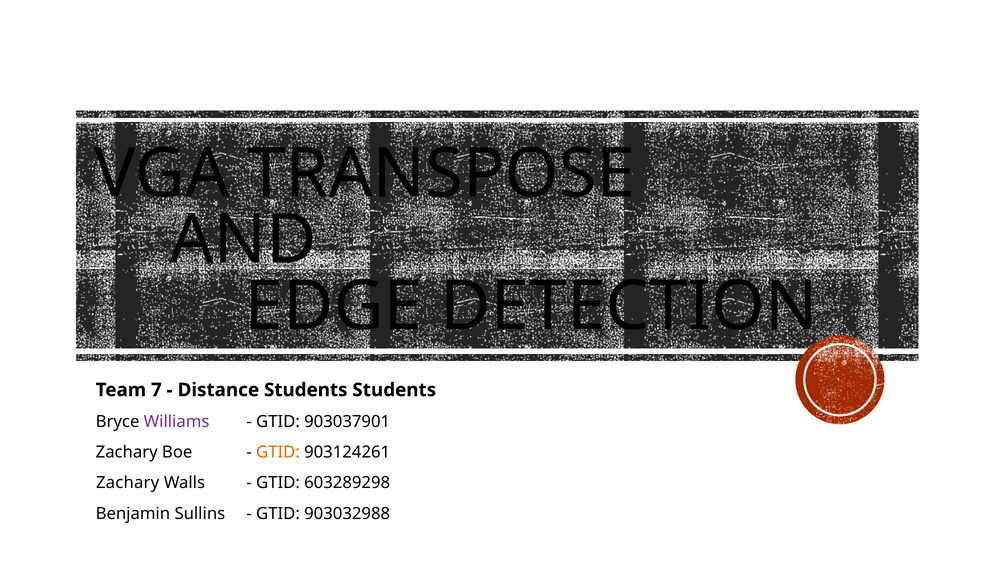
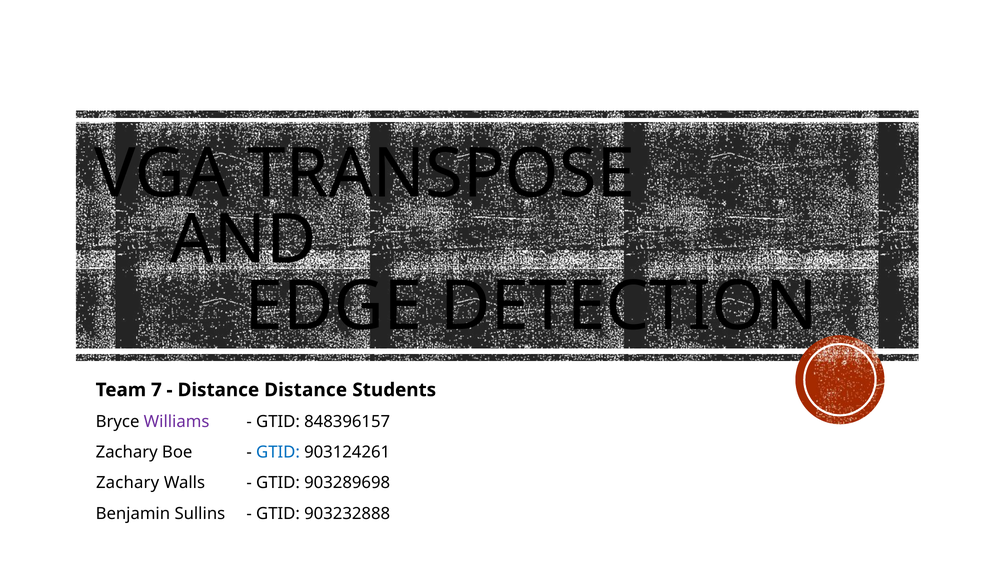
Distance Students: Students -> Distance (306, 390)
903037901: 903037901 -> 848396157 (347, 422)
GTID colour: orange -> blue (278, 453)
603289298: 603289298 -> 903289698 (347, 483)
903032988: 903032988 -> 903232888 (347, 514)
